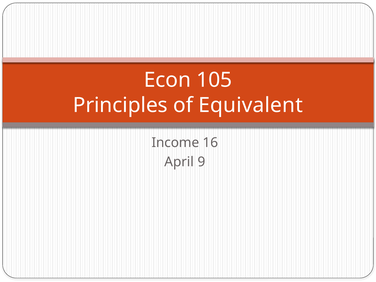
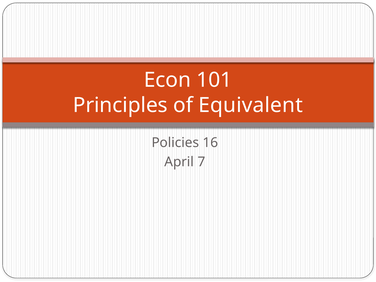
105: 105 -> 101 (214, 80)
Income: Income -> Policies (175, 143)
9: 9 -> 7 (201, 162)
